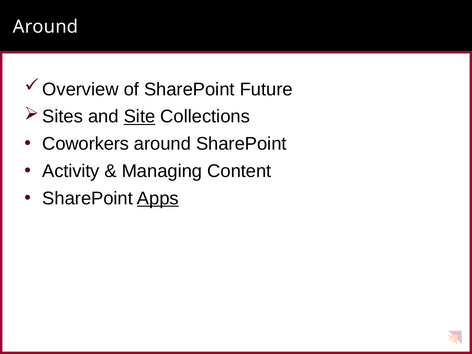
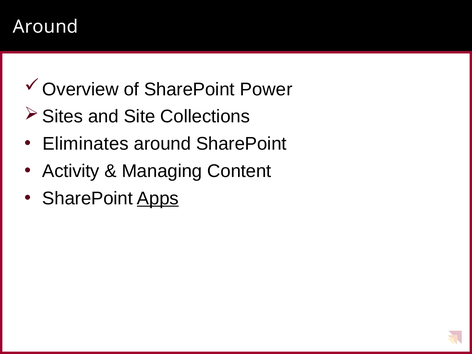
Future: Future -> Power (266, 89)
Site underline: present -> none (140, 117)
Coworkers: Coworkers -> Eliminates (86, 144)
